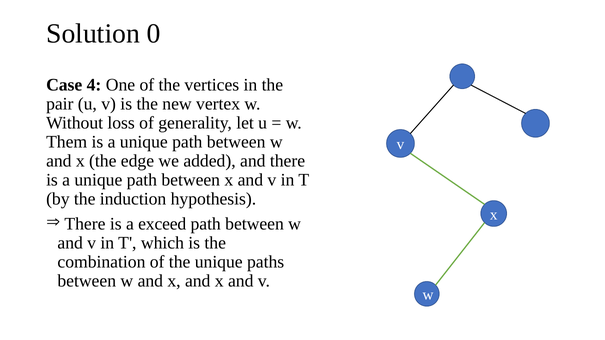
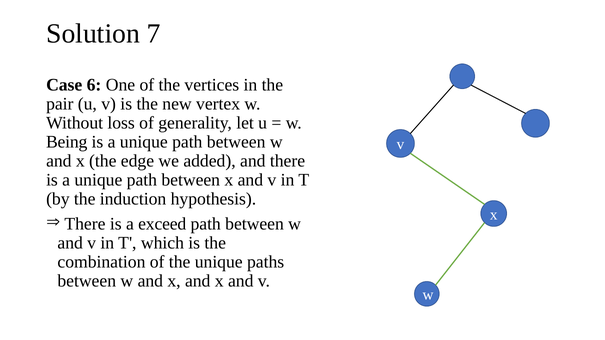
0: 0 -> 7 (154, 34)
4: 4 -> 6 (94, 85)
Them: Them -> Being (67, 142)
